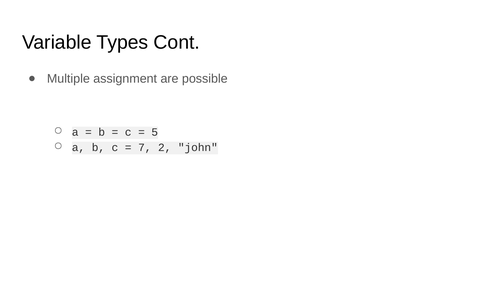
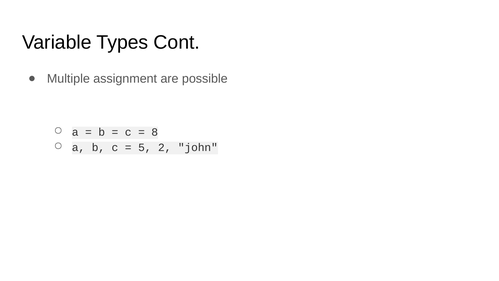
5: 5 -> 8 (155, 132)
7: 7 -> 5 (145, 147)
